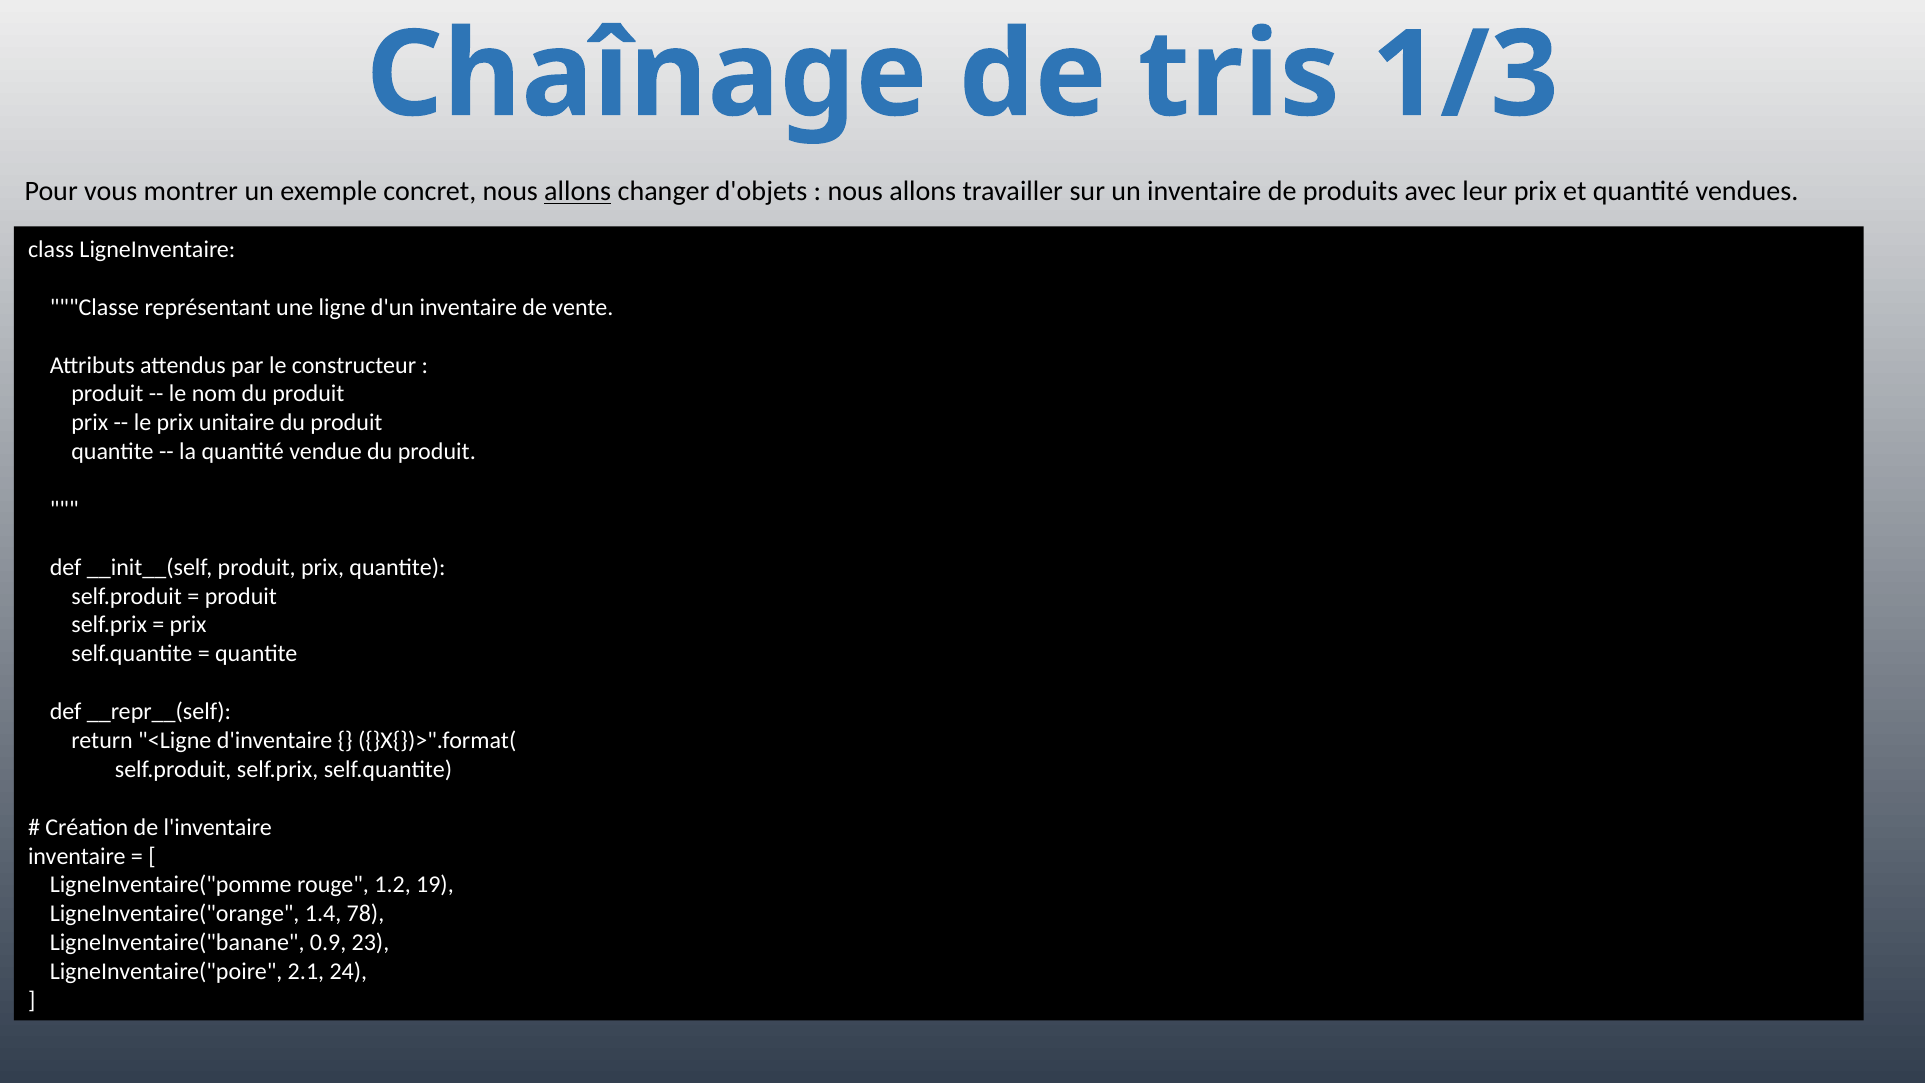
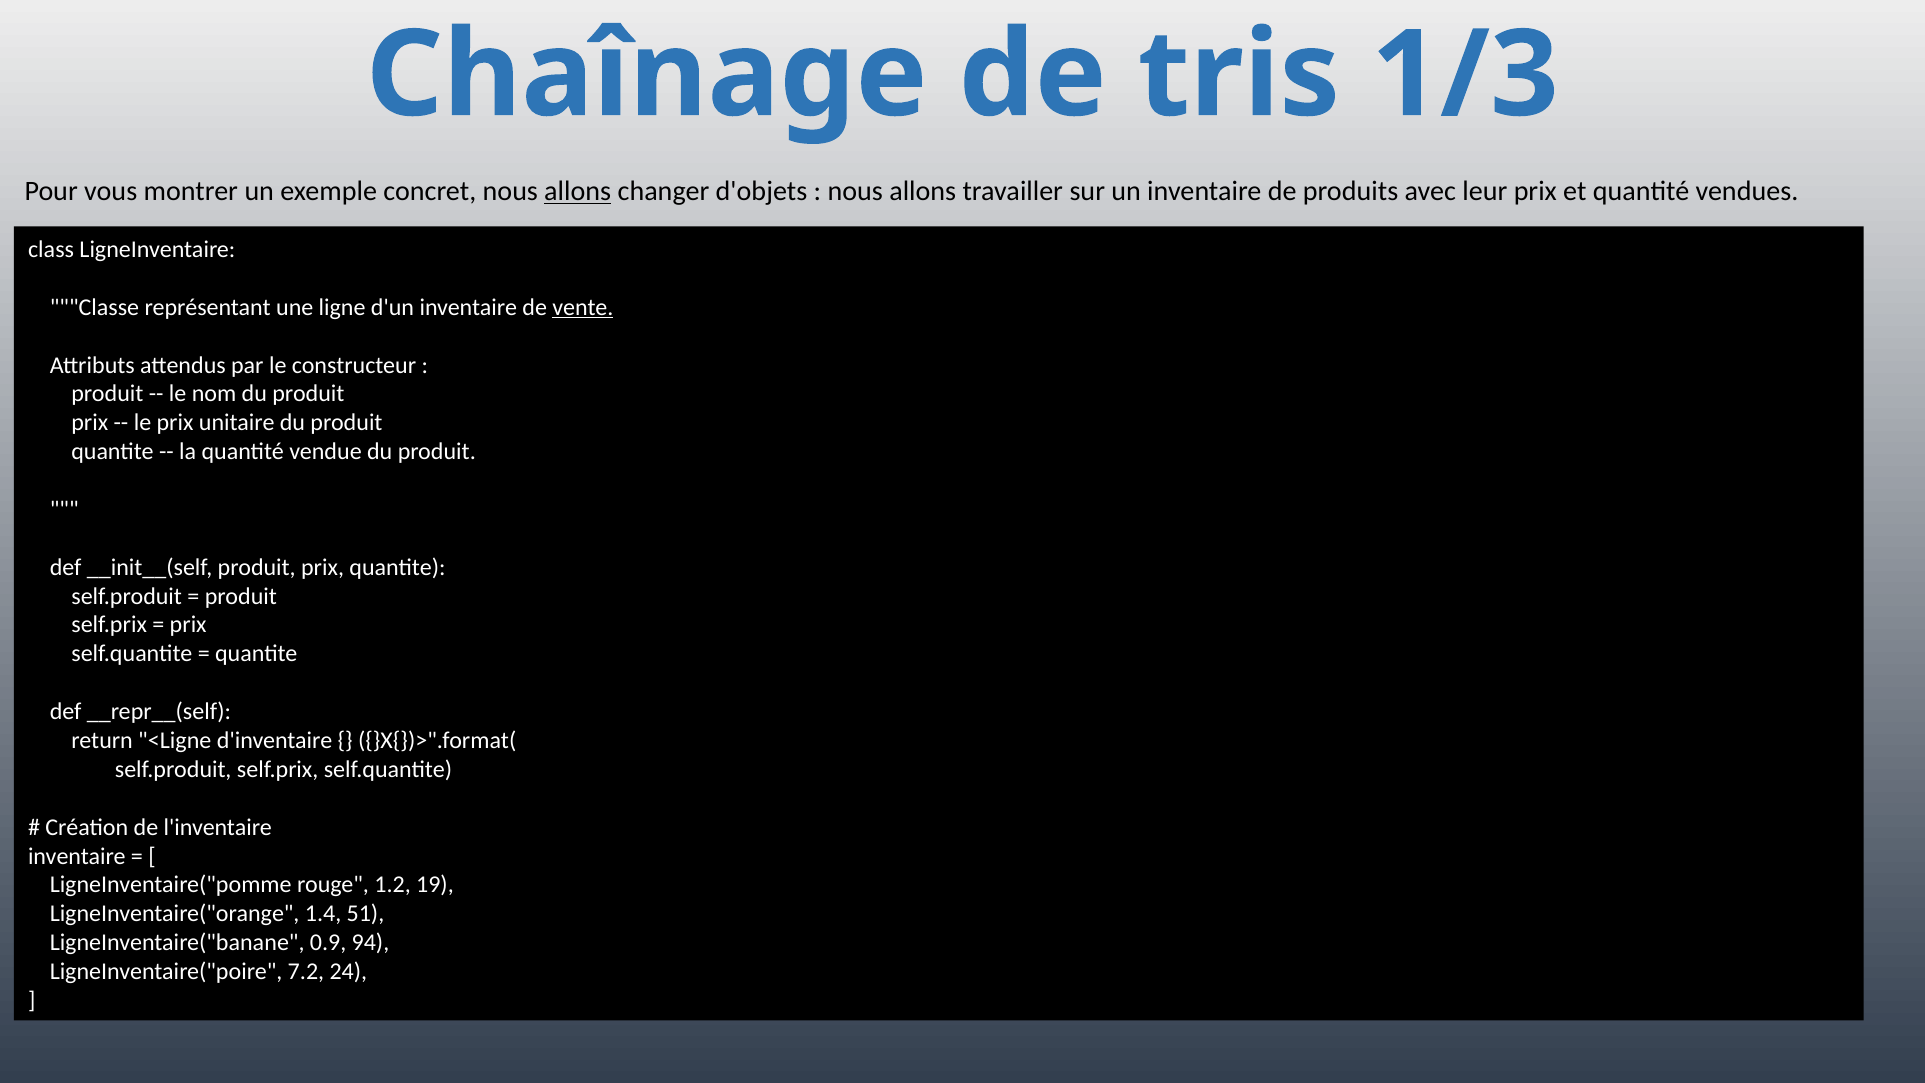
vente underline: none -> present (583, 307)
78: 78 -> 51 (365, 914)
23: 23 -> 94 (370, 943)
2.1: 2.1 -> 7.2 (306, 971)
